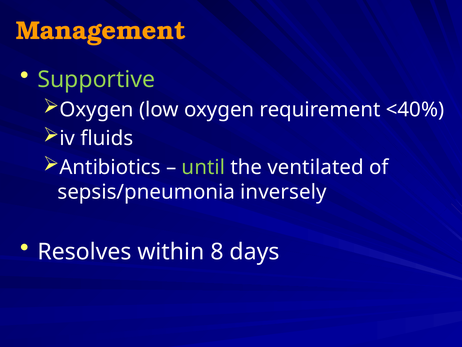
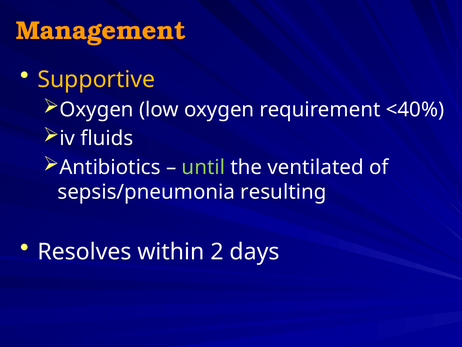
Supportive colour: light green -> yellow (96, 79)
inversely: inversely -> resulting (283, 192)
8: 8 -> 2 (217, 251)
